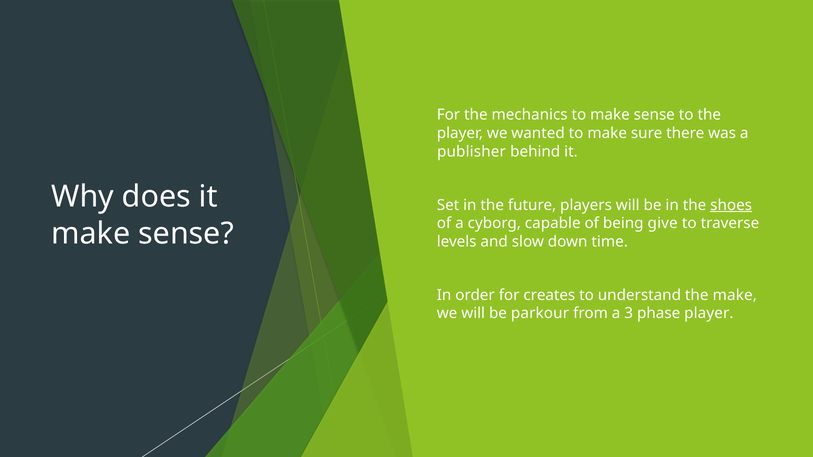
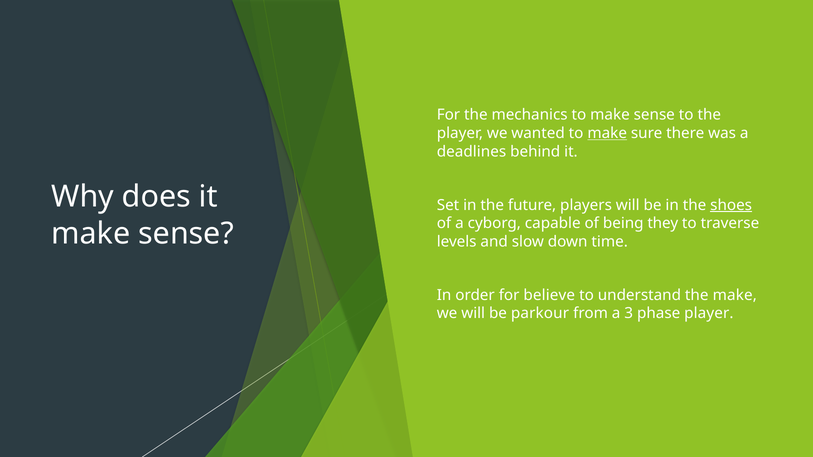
make underline: none -> present (607, 133)
publisher: publisher -> deadlines (472, 152)
give: give -> they (663, 223)
creates: creates -> believe (549, 295)
